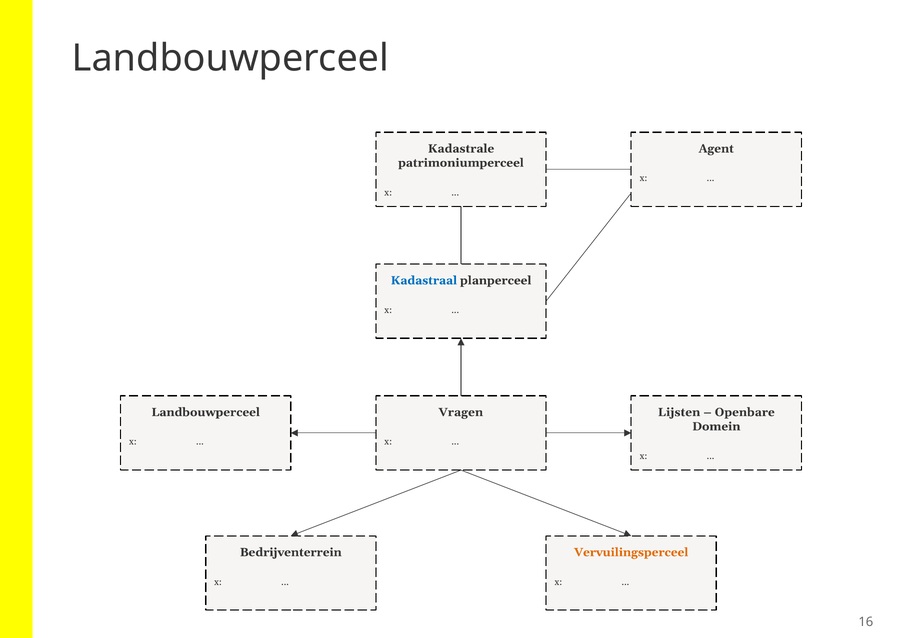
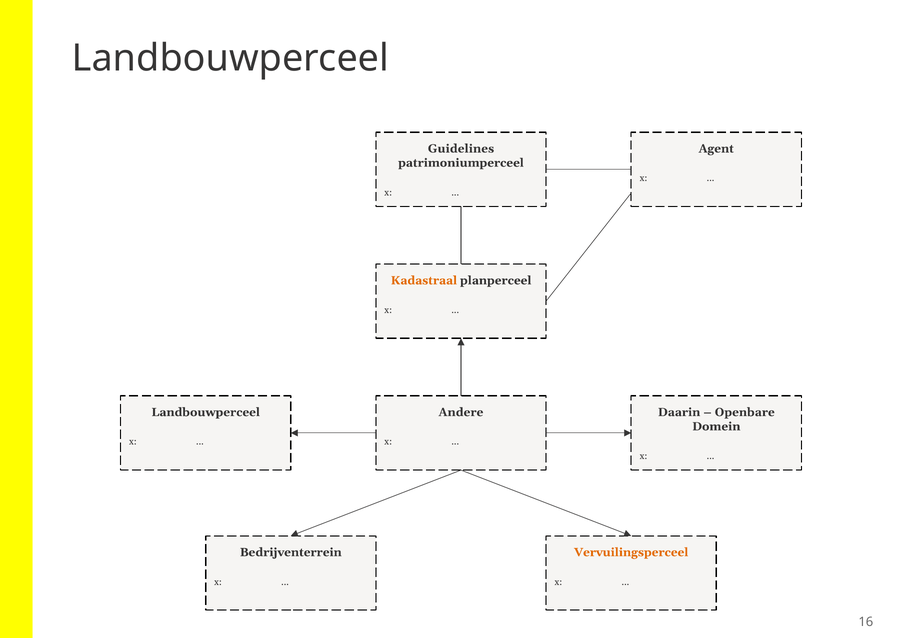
Kadastrale: Kadastrale -> Guidelines (461, 149)
Kadastraal colour: blue -> orange (424, 281)
Vragen: Vragen -> Andere (461, 412)
Lijsten: Lijsten -> Daarin (679, 412)
